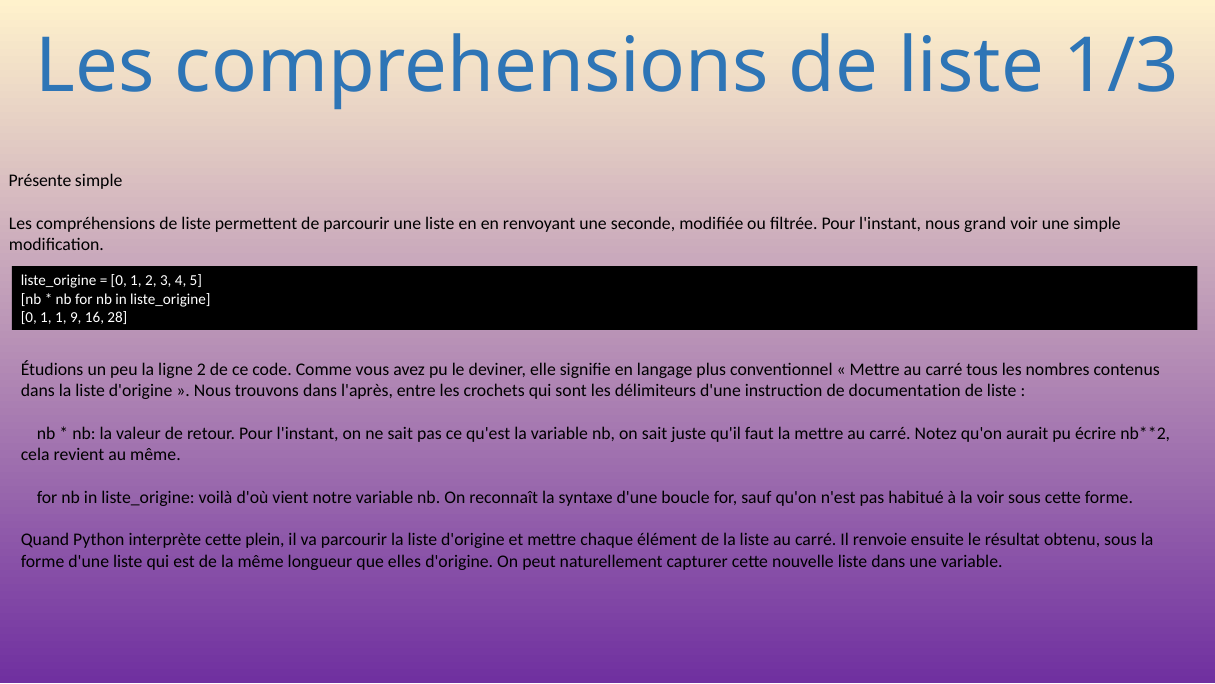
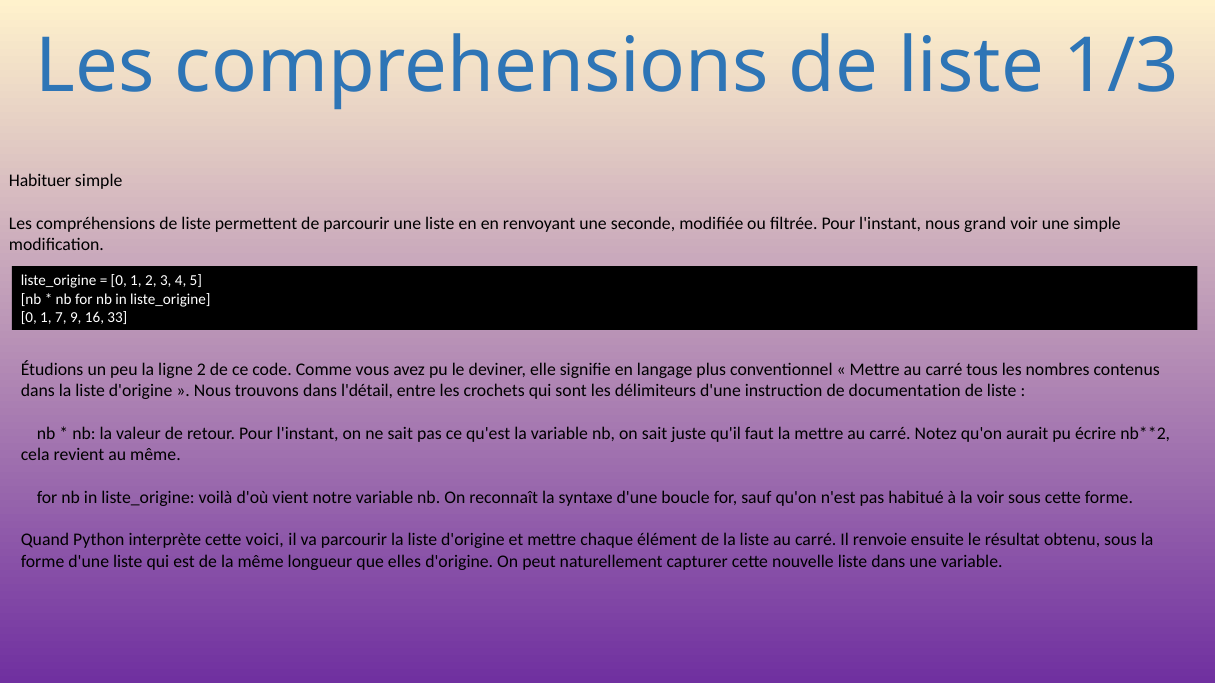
Présente: Présente -> Habituer (40, 181)
1 1: 1 -> 7 (61, 317)
28: 28 -> 33 (117, 317)
l'après: l'après -> l'détail (367, 391)
plein: plein -> voici (265, 540)
